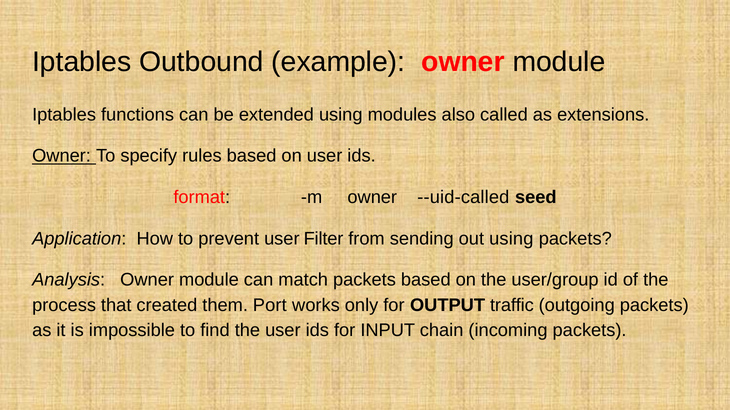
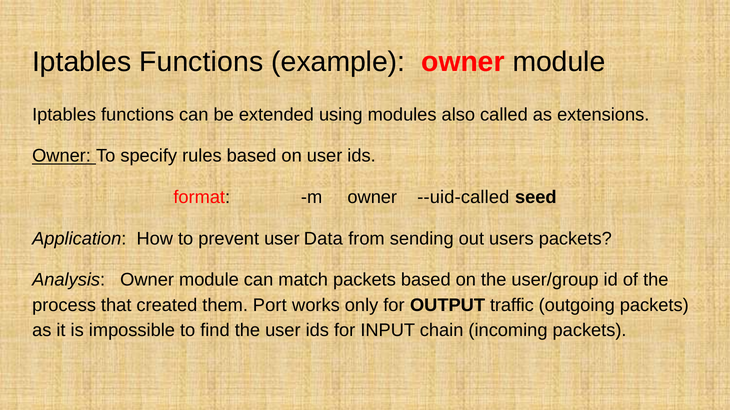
Outbound: Outbound -> Functions (201, 62)
Filter: Filter -> Data (323, 239)
out using: using -> users (511, 239)
